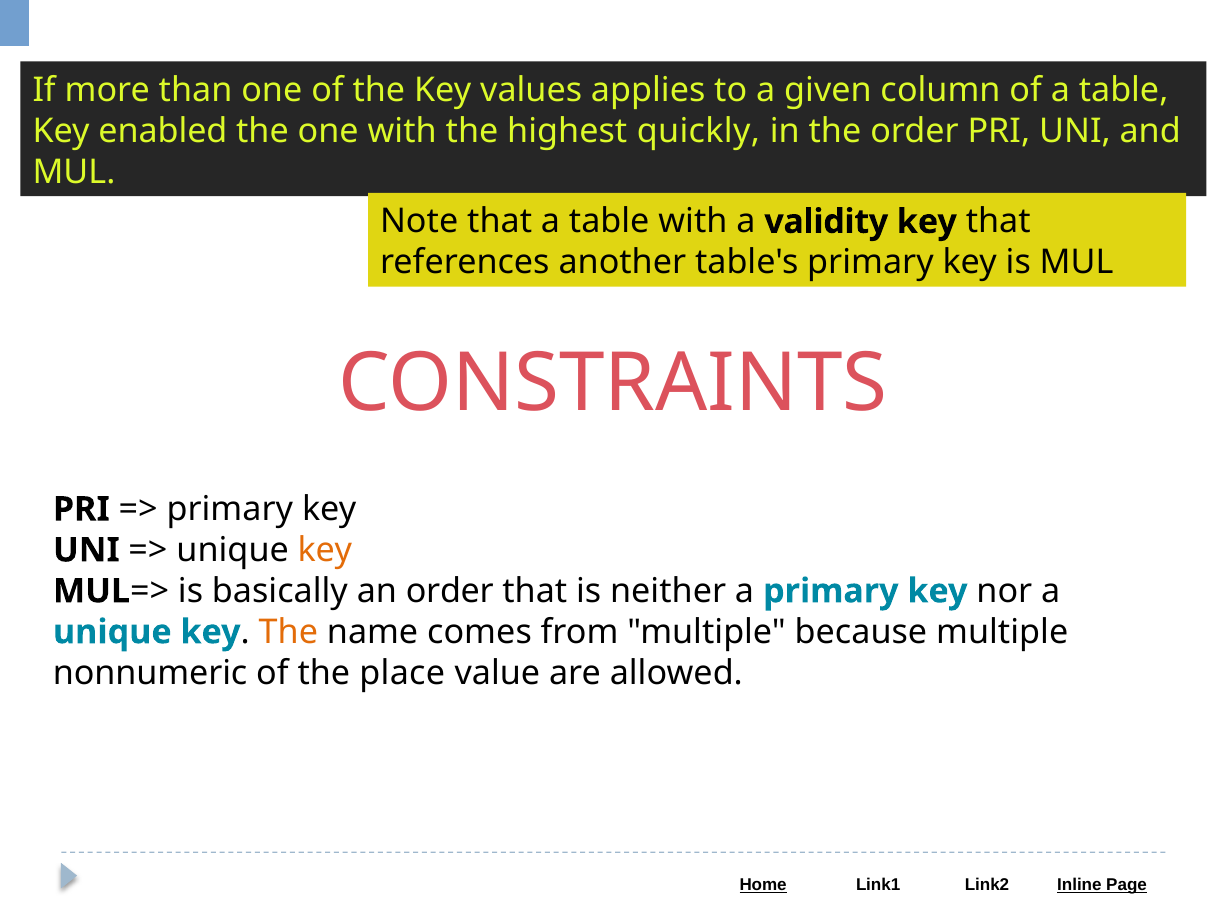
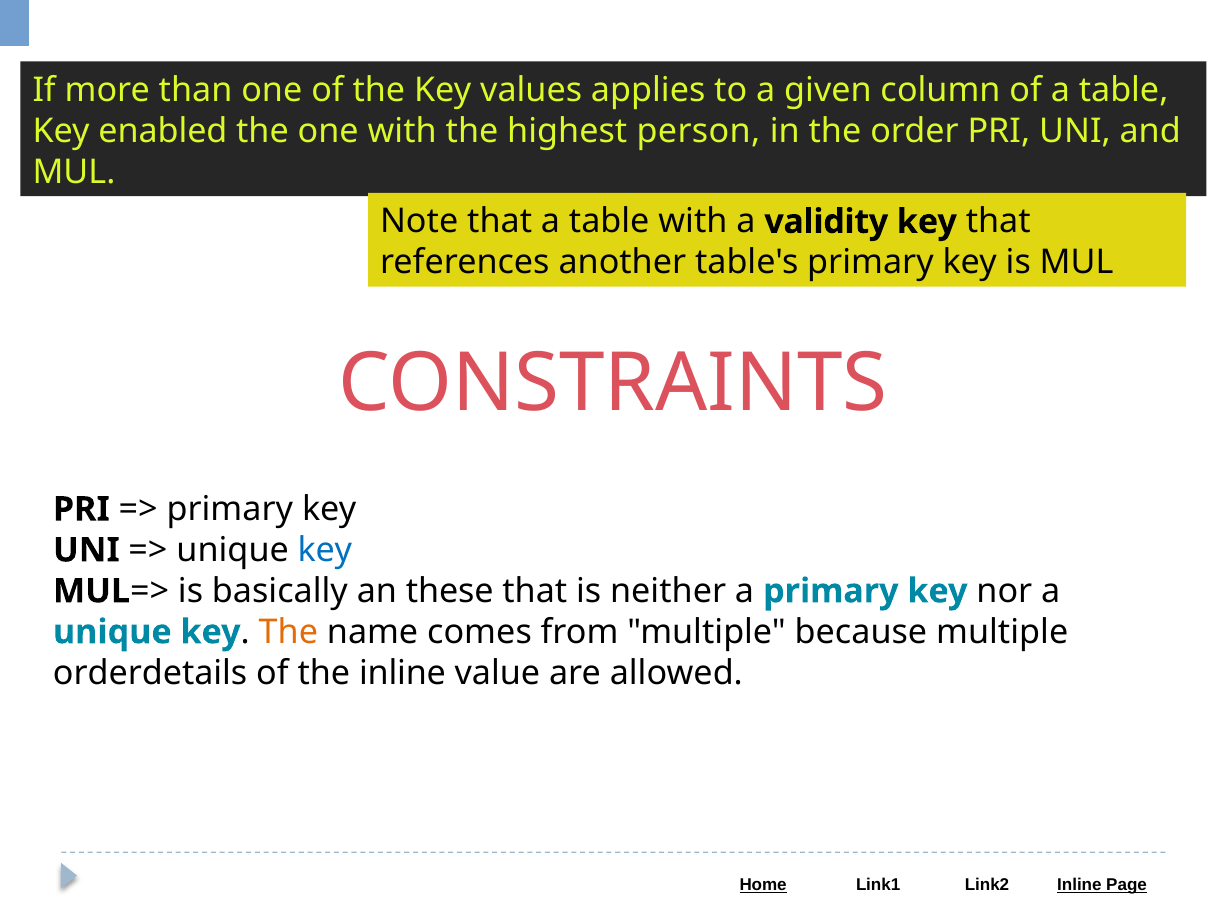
quickly: quickly -> person (698, 131)
key colour: orange -> blue (325, 550)
an order: order -> these (450, 591)
nonnumeric: nonnumeric -> orderdetails (150, 673)
the place: place -> inline (403, 673)
